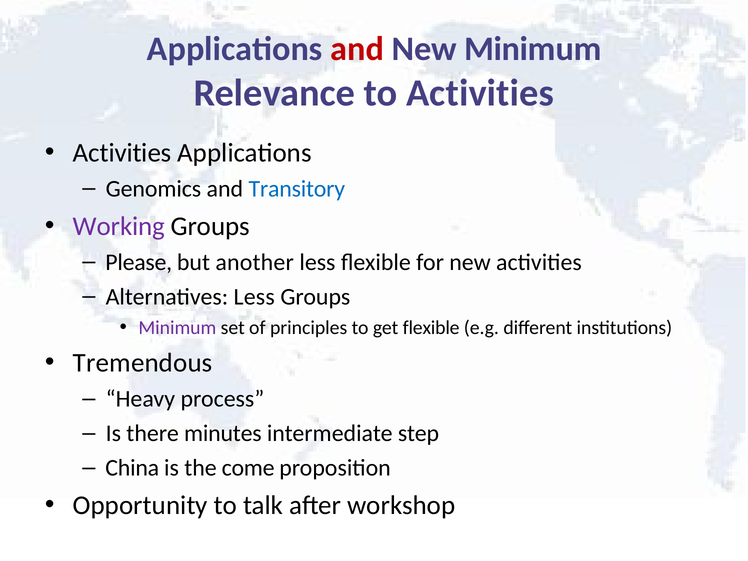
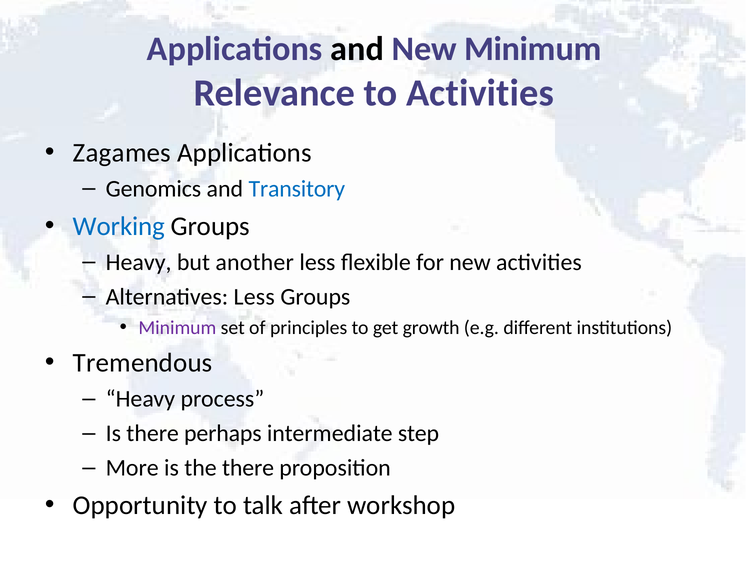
and colour: red -> black (357, 49)
Activities: Activities -> Zagames (122, 153)
Working colour: purple -> blue (119, 226)
Please: Please -> Heavy (139, 262)
get flexible: flexible -> growth (431, 328)
minutes: minutes -> perhaps (223, 434)
China: China -> More (132, 468)
the come: come -> there (248, 468)
